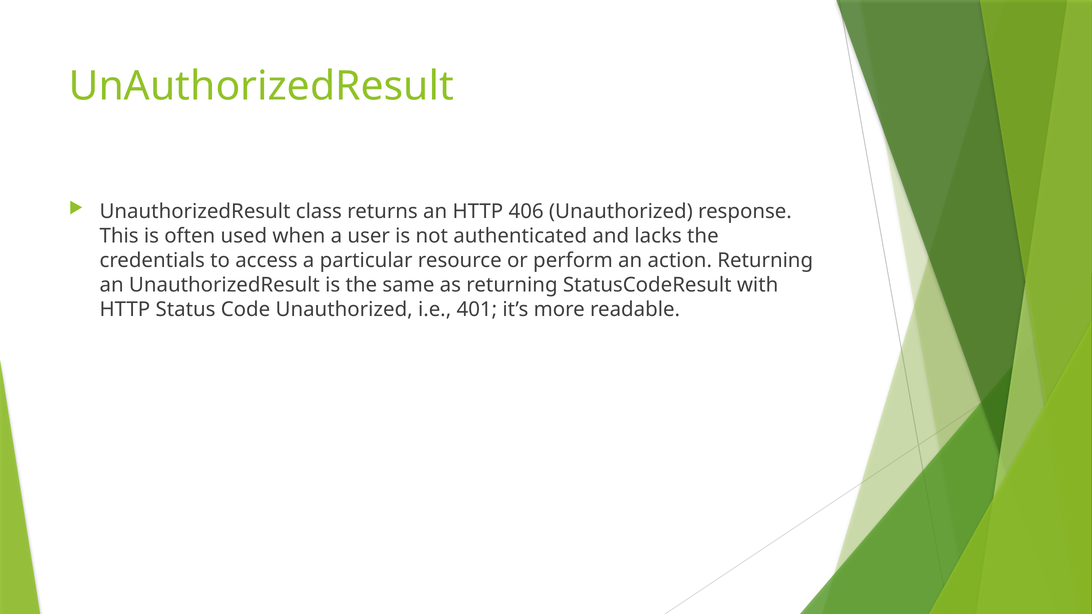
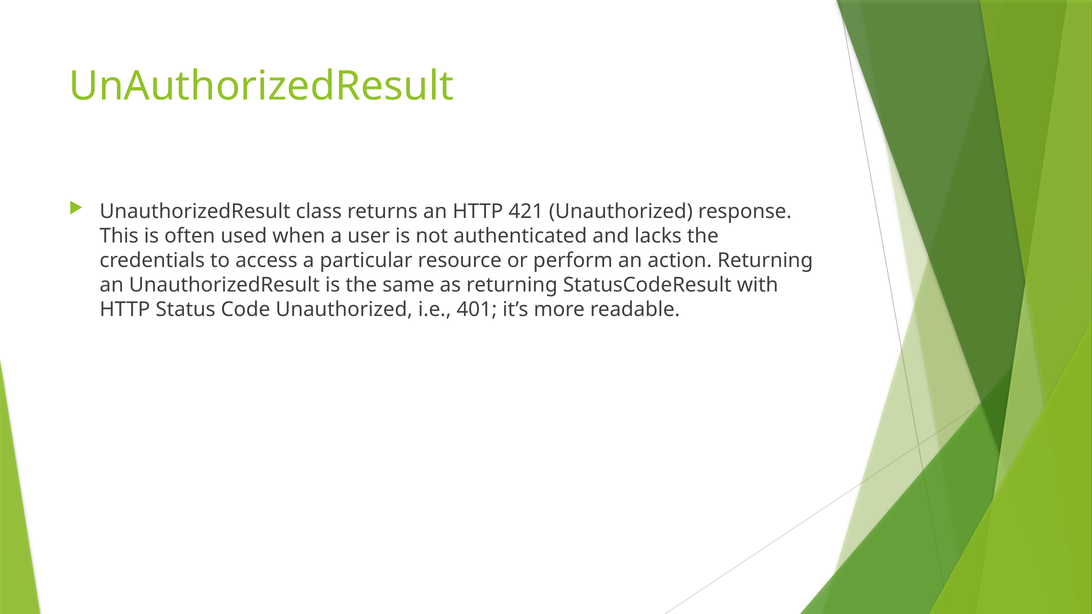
406: 406 -> 421 (526, 211)
